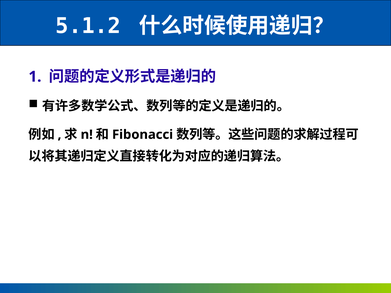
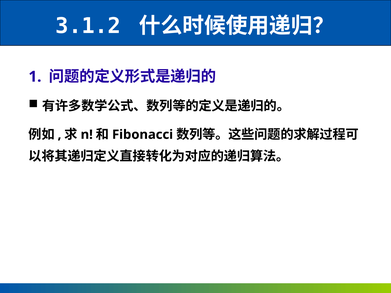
5.1.2: 5.1.2 -> 3.1.2 (88, 26)
